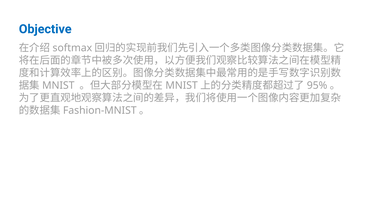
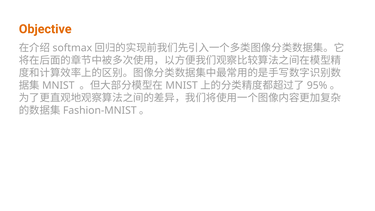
Objective colour: blue -> orange (45, 29)
